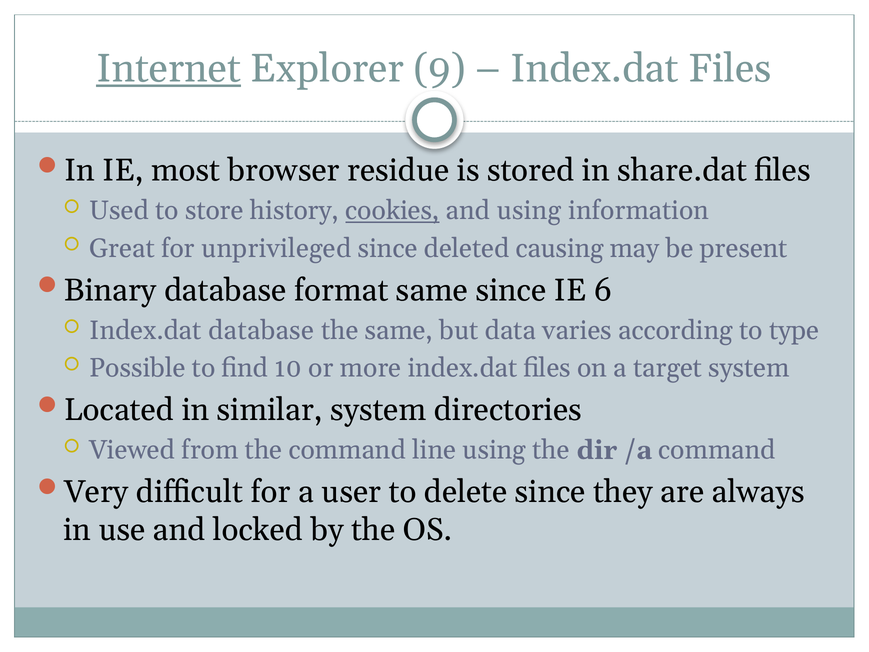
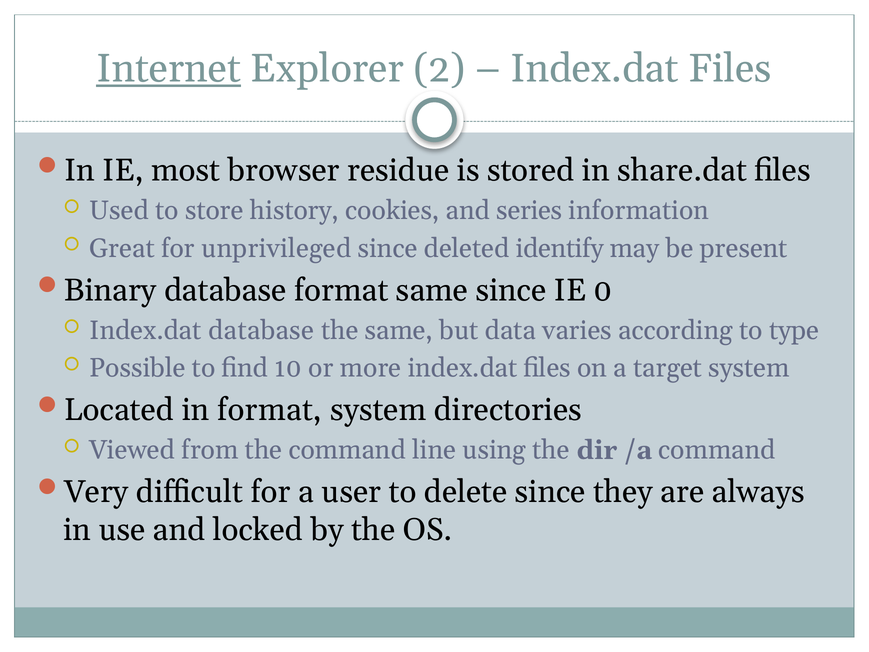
9: 9 -> 2 (439, 68)
cookies underline: present -> none (392, 211)
and using: using -> series (529, 211)
causing: causing -> identify (560, 248)
6: 6 -> 0 (603, 290)
in similar: similar -> format (269, 410)
